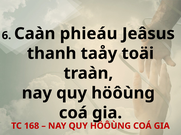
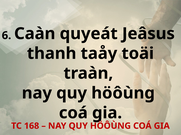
phieáu: phieáu -> quyeát (89, 34)
